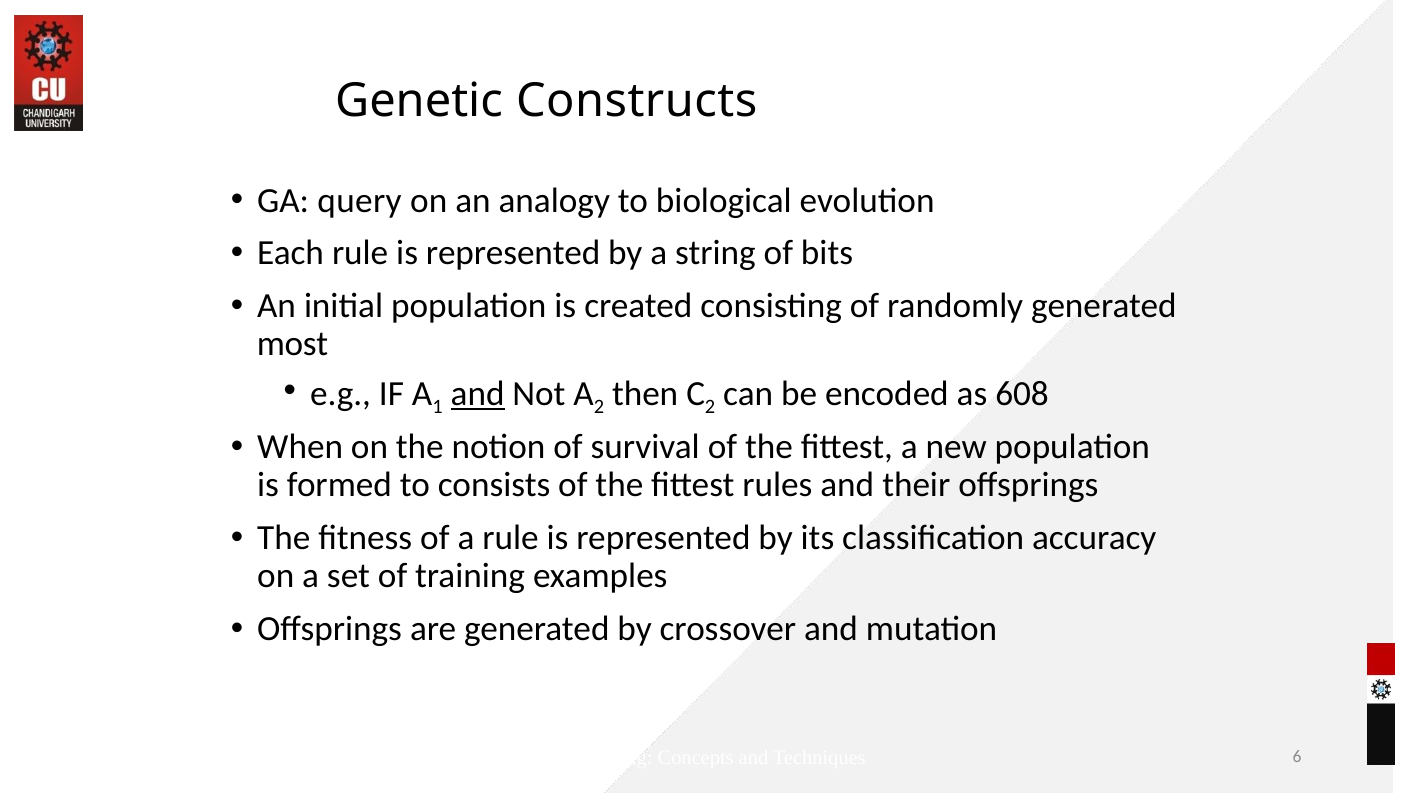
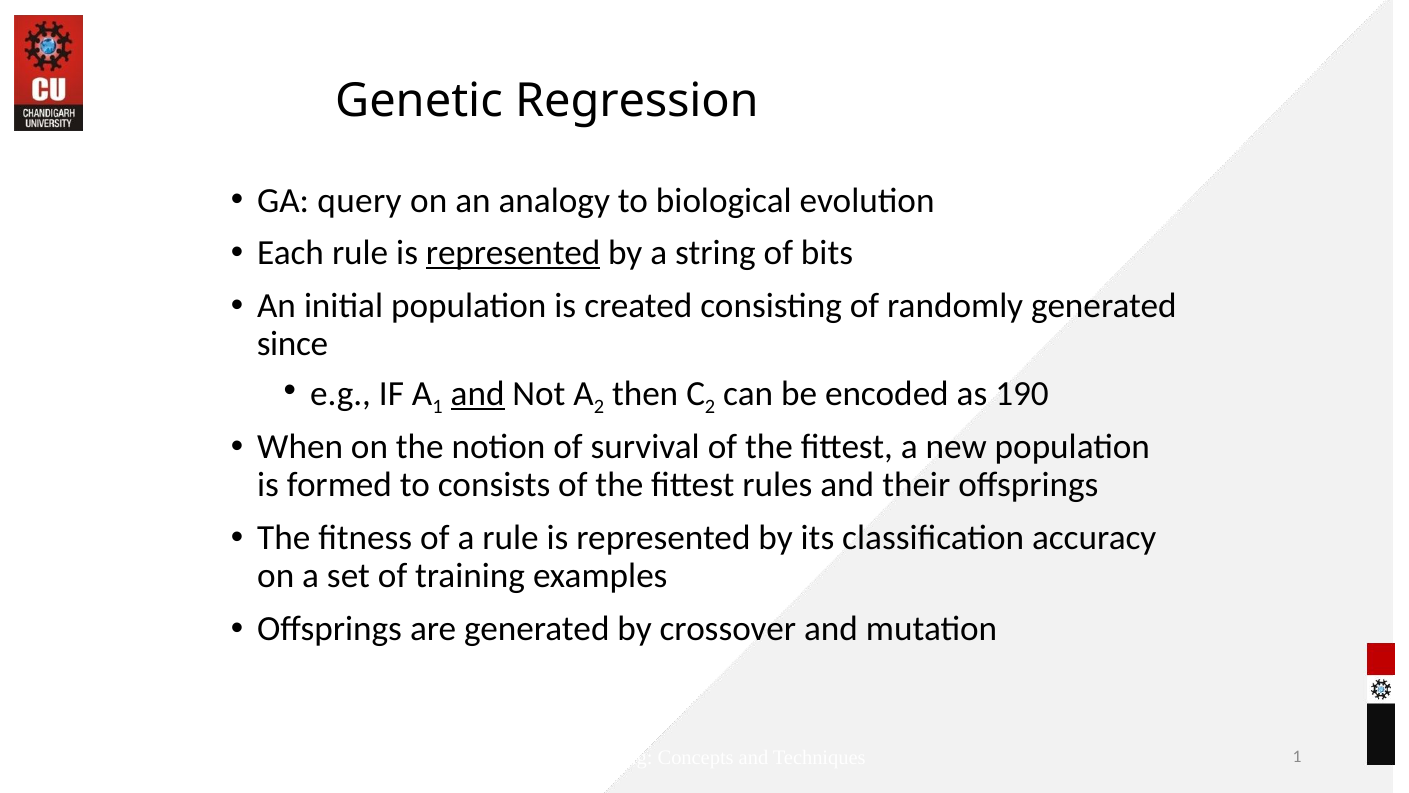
Constructs: Constructs -> Regression (637, 101)
represented underline: none -> present (513, 253)
most: most -> since (292, 344)
608: 608 -> 190 (1022, 393)
Techniques 6: 6 -> 1 (1297, 757)
